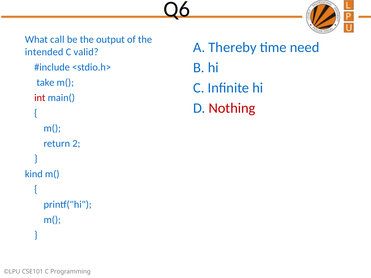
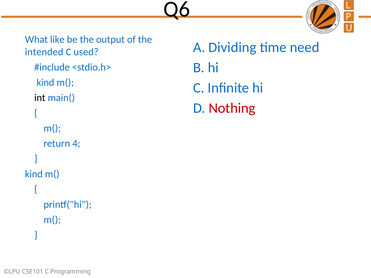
call: call -> like (57, 40)
Thereby: Thereby -> Dividing (232, 47)
valid: valid -> used (86, 52)
take: take -> kind (45, 83)
int colour: red -> black (40, 98)
2: 2 -> 4 (76, 144)
